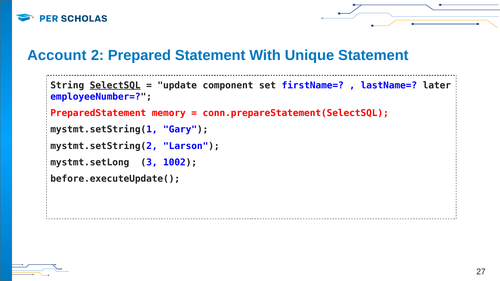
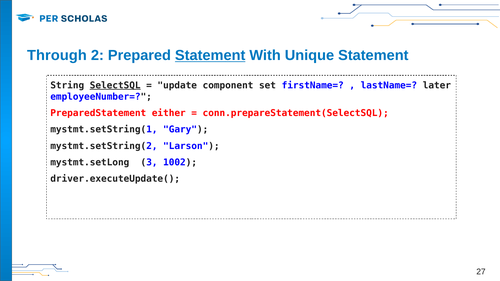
Account: Account -> Through (57, 55)
Statement underline: none -> present (210, 55)
memory: memory -> either (169, 113)
before.executeUpdate(: before.executeUpdate( -> driver.executeUpdate( (115, 179)
